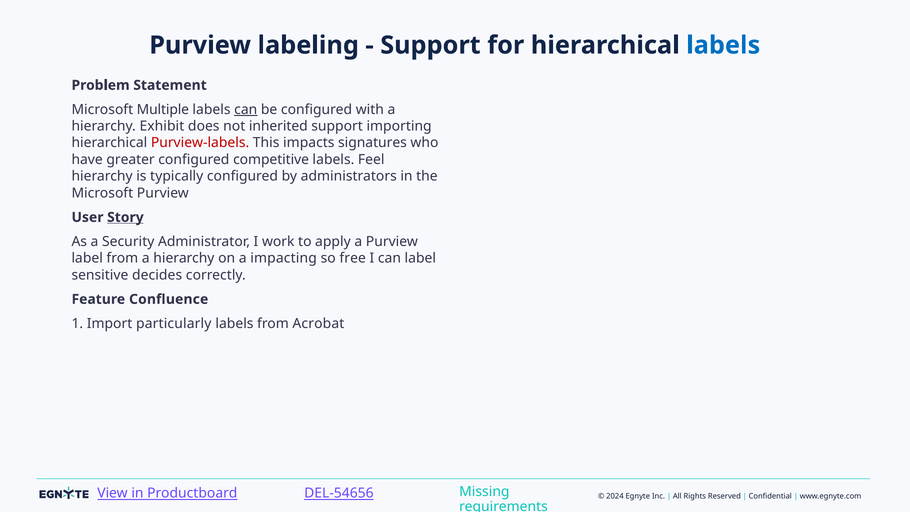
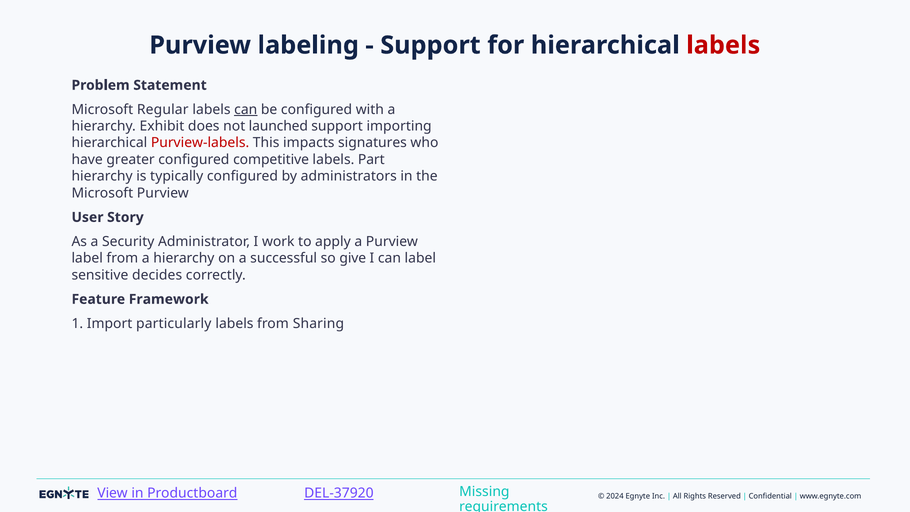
labels colour: blue -> red (723, 45)
Multiple: Multiple -> Regular (163, 109)
inherited: inherited -> launched (278, 126)
Feel: Feel -> Part (371, 160)
Story underline: present -> none (125, 217)
impacting: impacting -> successful (284, 258)
free: free -> give (353, 258)
Confluence: Confluence -> Framework (169, 299)
Acrobat: Acrobat -> Sharing (318, 324)
DEL-54656: DEL-54656 -> DEL-37920 (339, 493)
